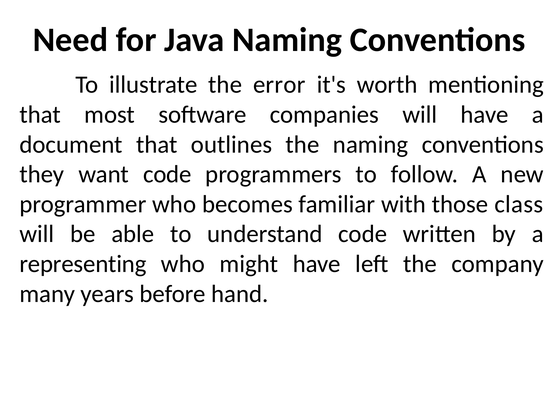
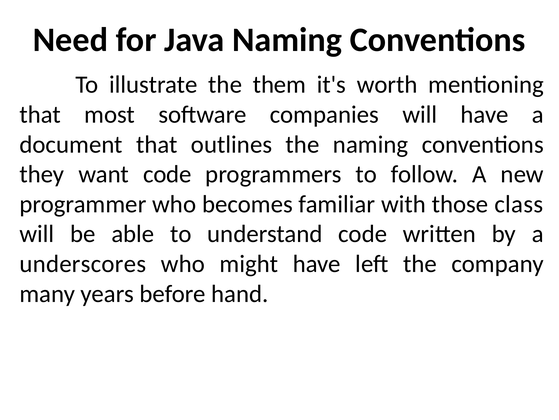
error: error -> them (279, 85)
representing: representing -> underscores (83, 264)
